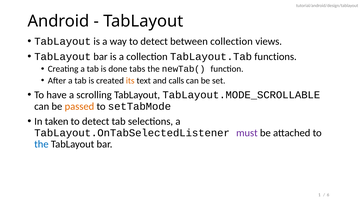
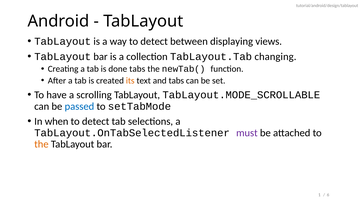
between collection: collection -> displaying (232, 41)
functions: functions -> changing (275, 57)
and calls: calls -> tabs (176, 81)
passed colour: orange -> blue (79, 106)
taken: taken -> when (57, 121)
the colour: blue -> orange (41, 144)
